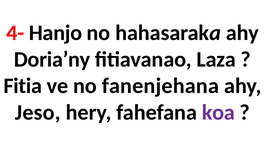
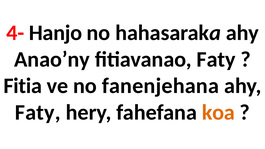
Doria’ny: Doria’ny -> Anao’ny (52, 59)
fitiavanao Laza: Laza -> Faty (216, 59)
Jeso: Jeso -> Faty (38, 112)
koa colour: purple -> orange (218, 112)
